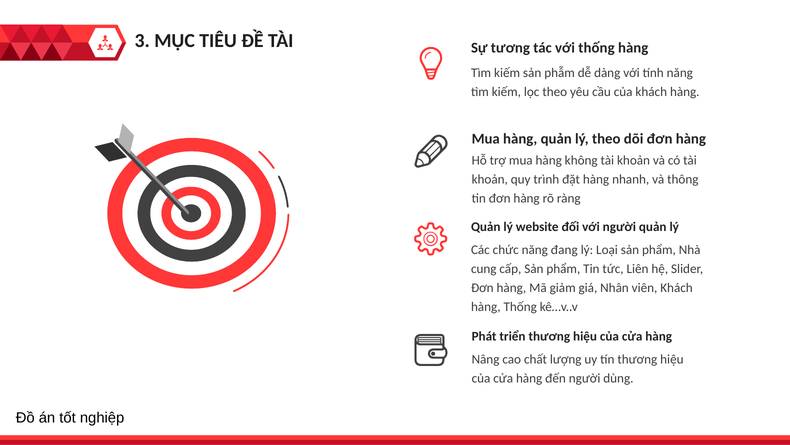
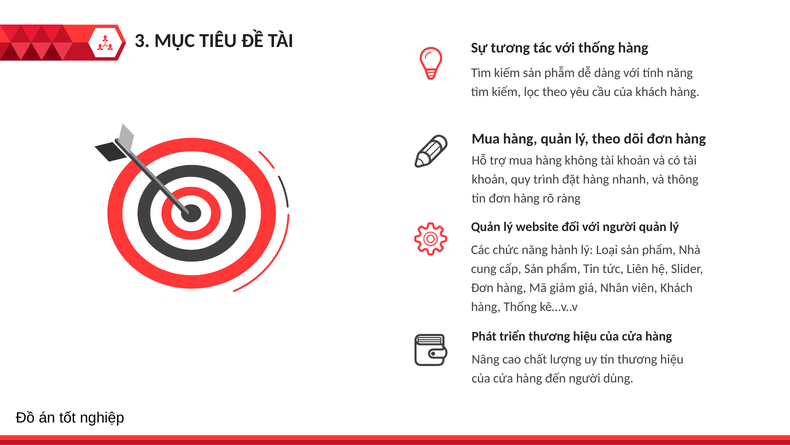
đang: đang -> hành (564, 250)
